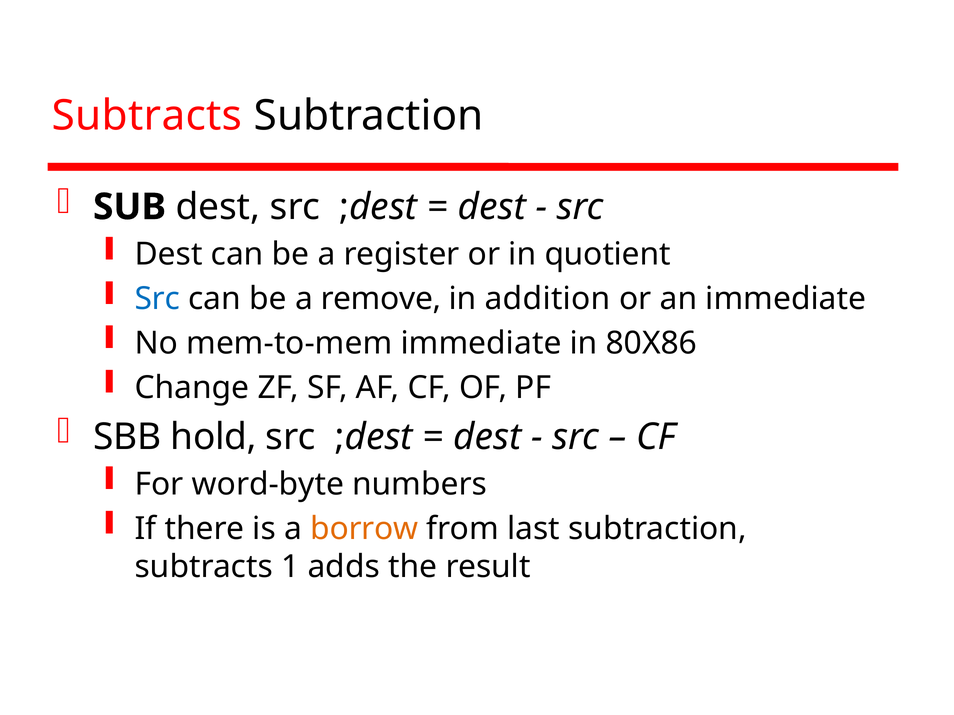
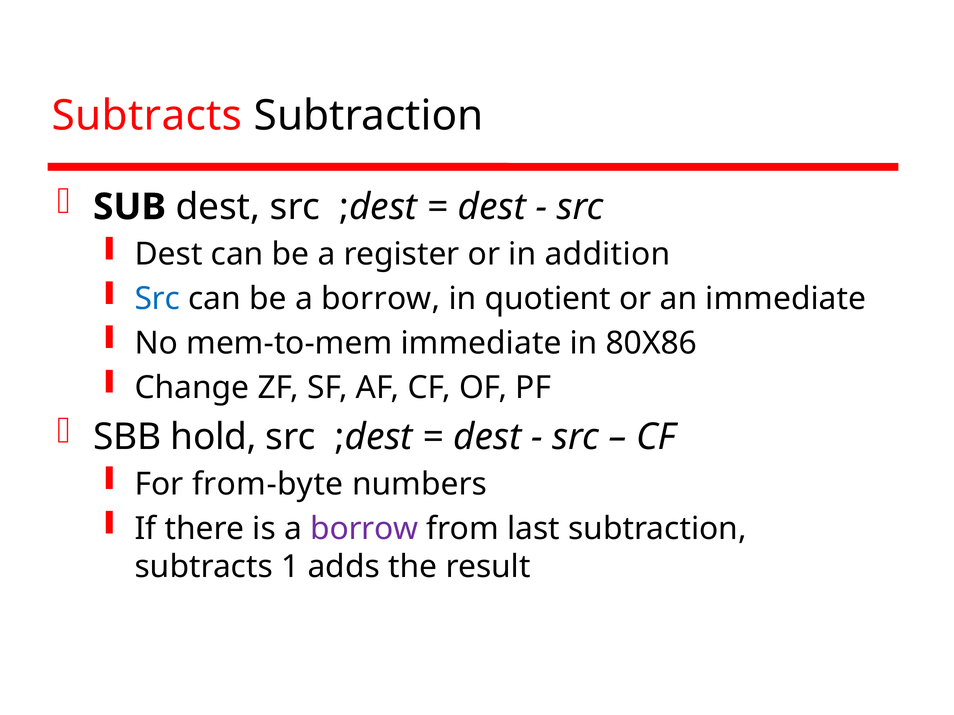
quotient: quotient -> addition (607, 254)
be a remove: remove -> borrow (381, 299)
addition: addition -> quotient (548, 299)
word-byte: word-byte -> from-byte (268, 484)
borrow colour: orange -> purple (364, 529)
